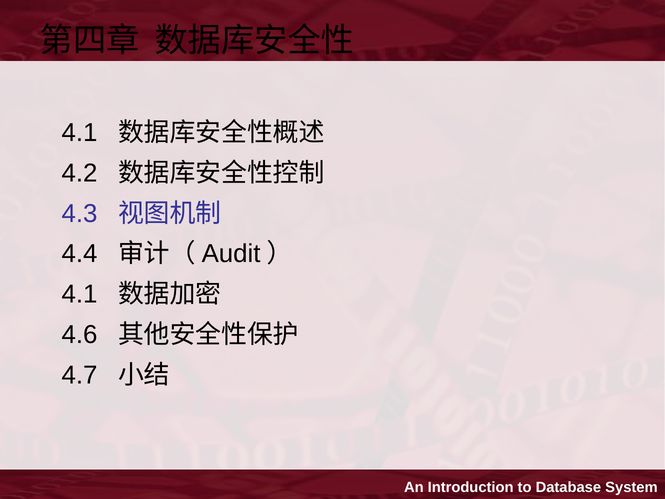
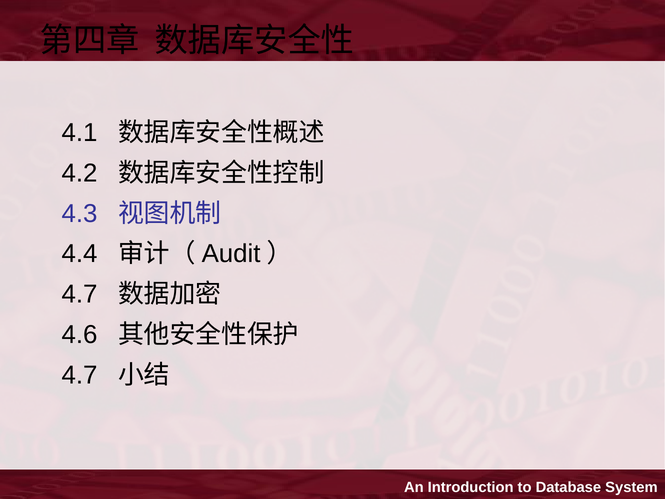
4.1: 4.1 -> 4.7 (80, 294)
